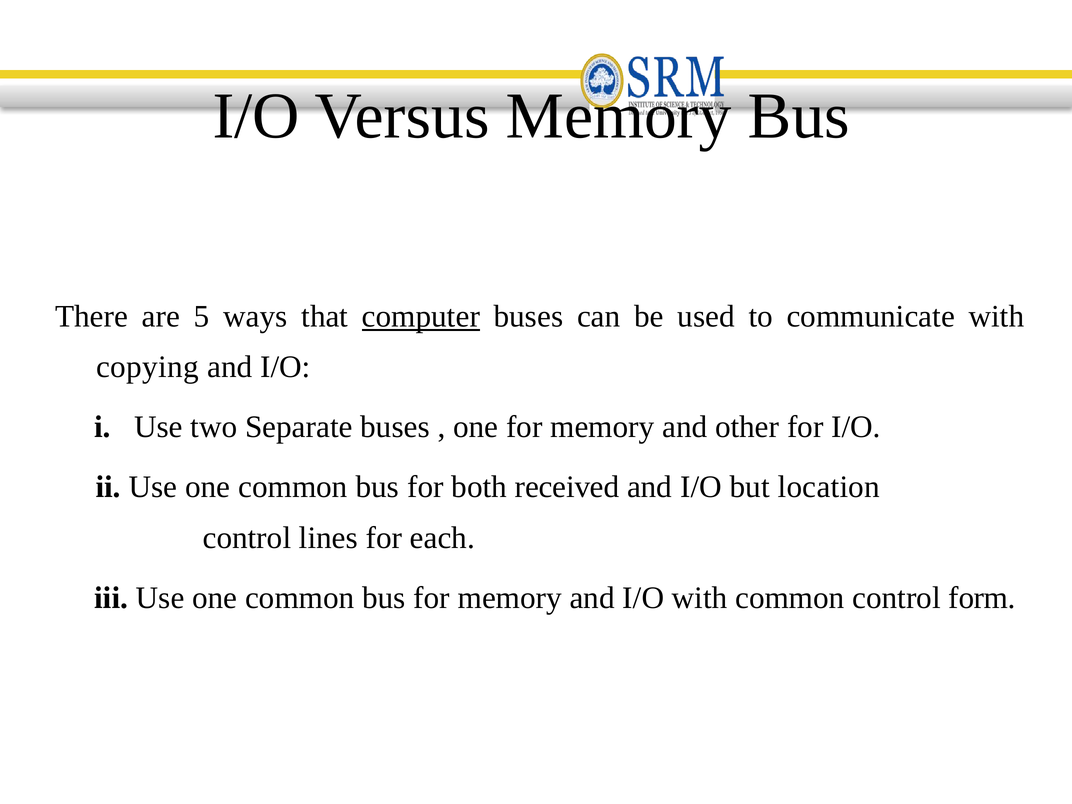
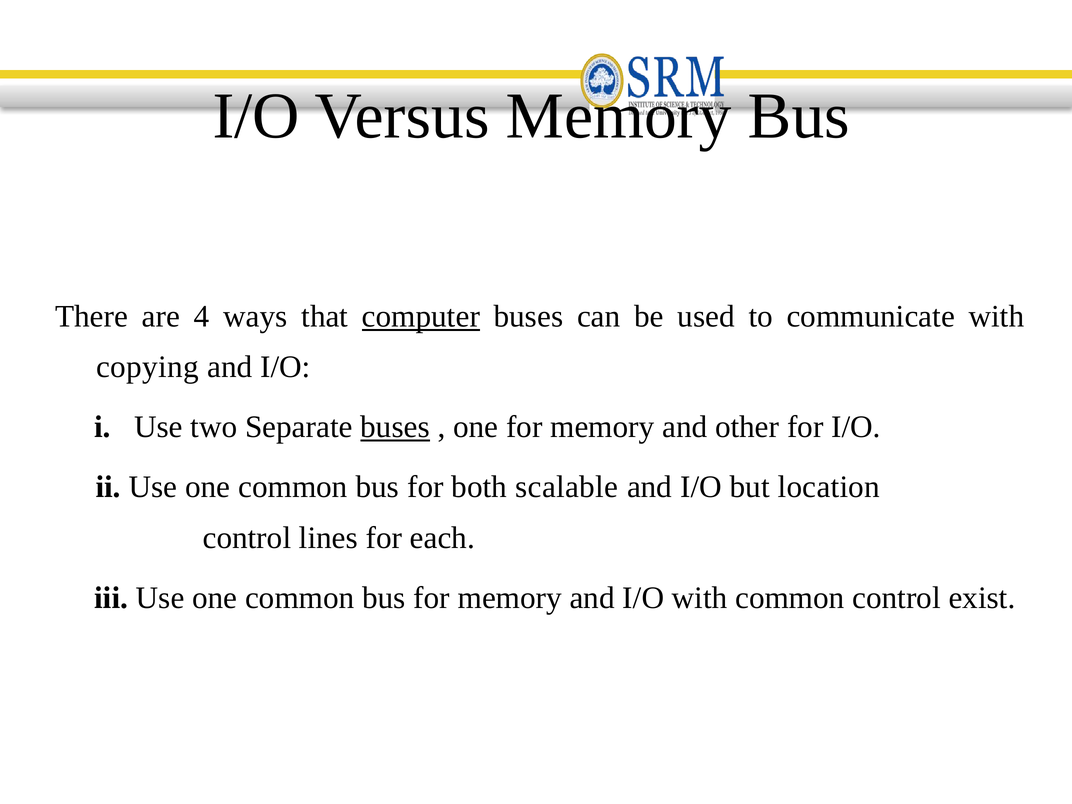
5: 5 -> 4 (202, 316)
buses underline: none -> present (395, 427)
received: received -> scalable (567, 487)
form: form -> exist (982, 598)
